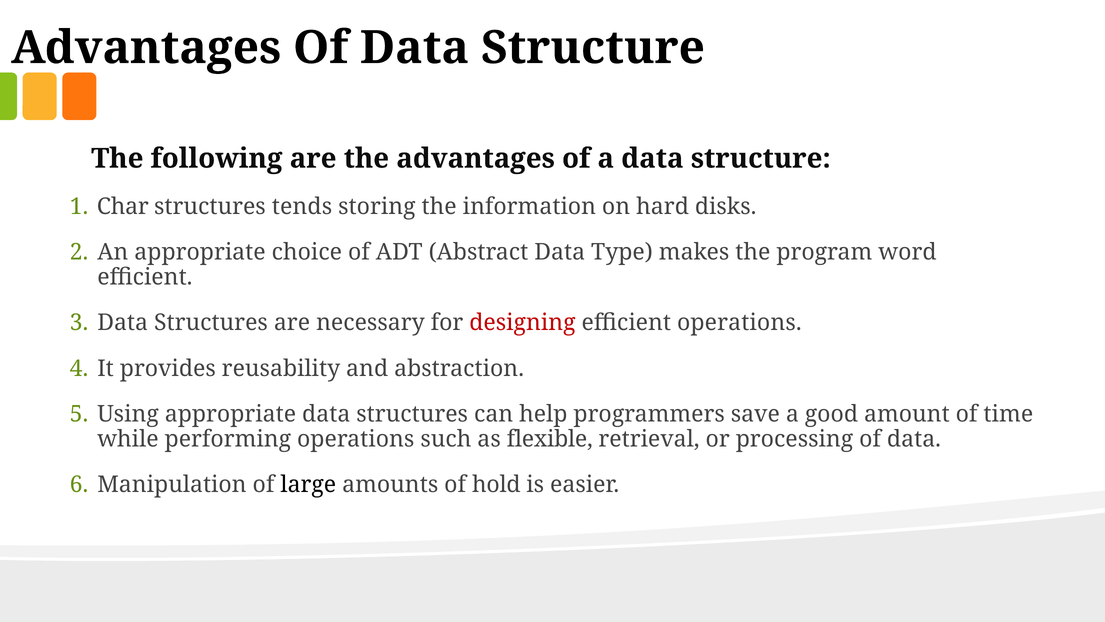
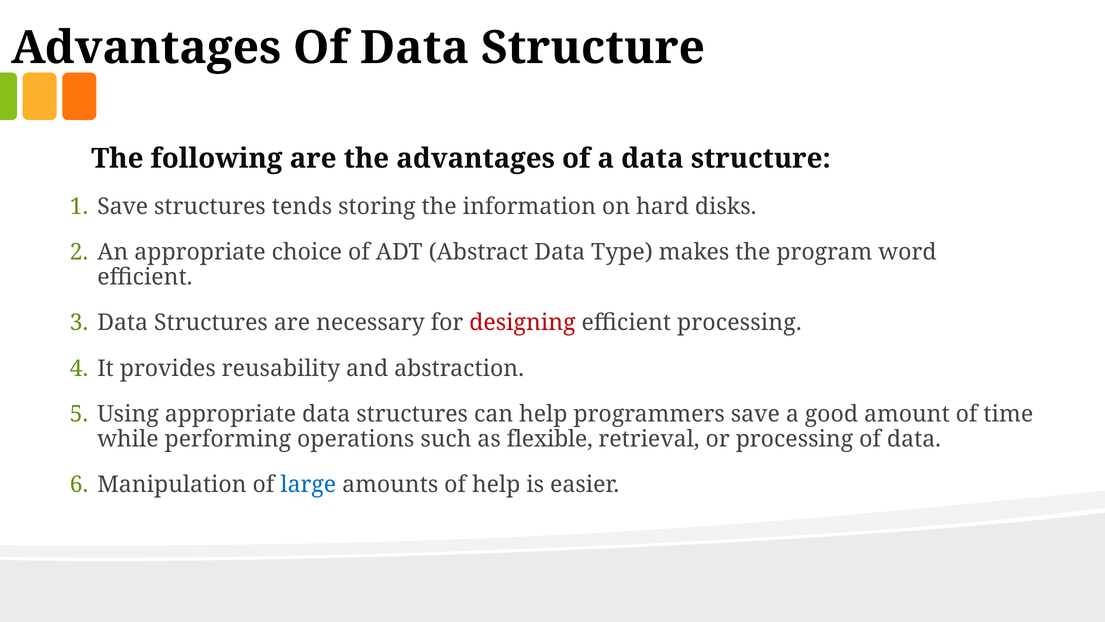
Char: Char -> Save (123, 207)
efficient operations: operations -> processing (739, 323)
large colour: black -> blue (308, 484)
of hold: hold -> help (496, 484)
